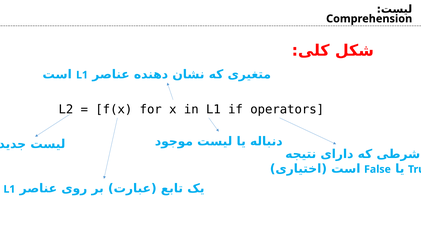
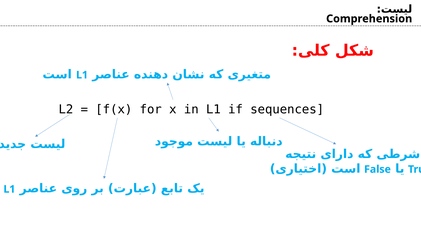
operators: operators -> sequences (287, 109)
